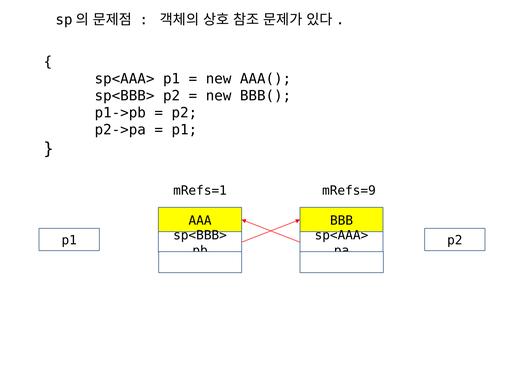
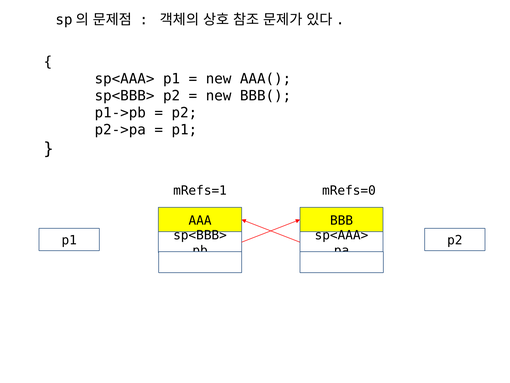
mRefs=9: mRefs=9 -> mRefs=0 (349, 190)
